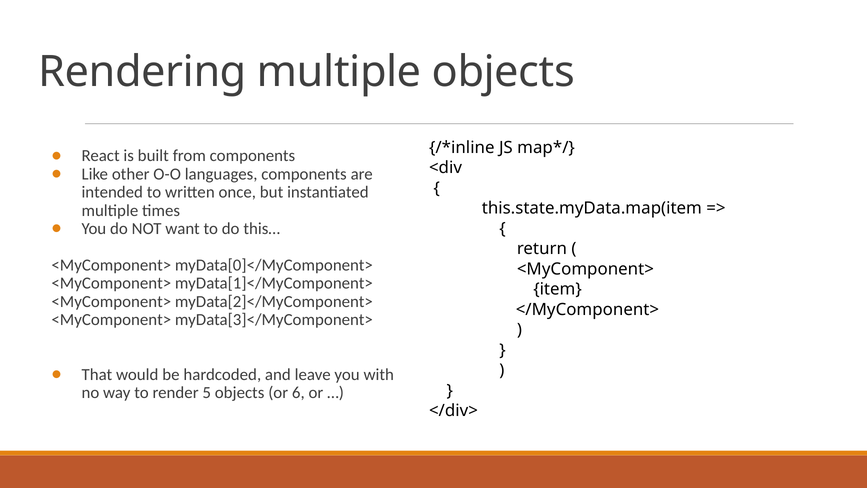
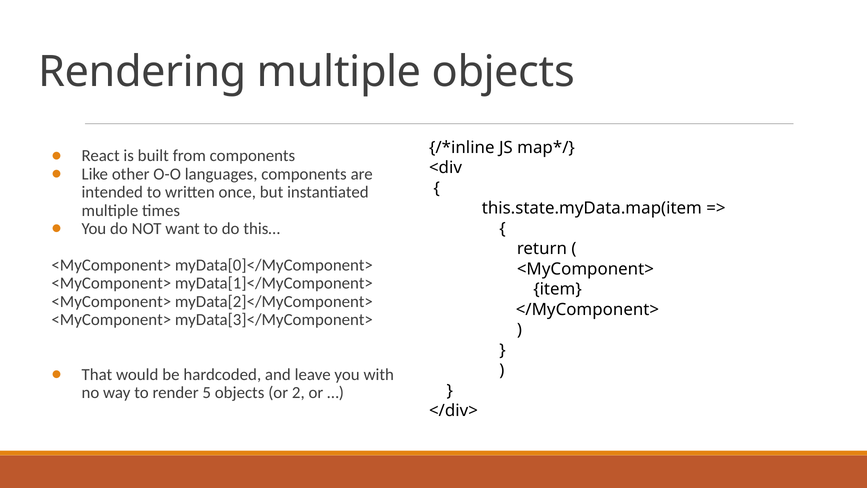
6: 6 -> 2 (298, 393)
